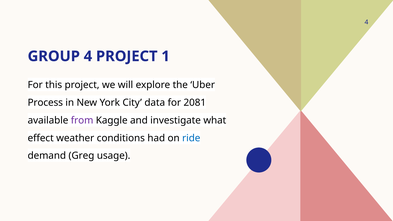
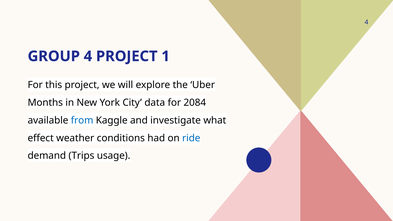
Process: Process -> Months (45, 103)
2081: 2081 -> 2084 (195, 103)
from colour: purple -> blue (82, 120)
Greg: Greg -> Trips (81, 156)
